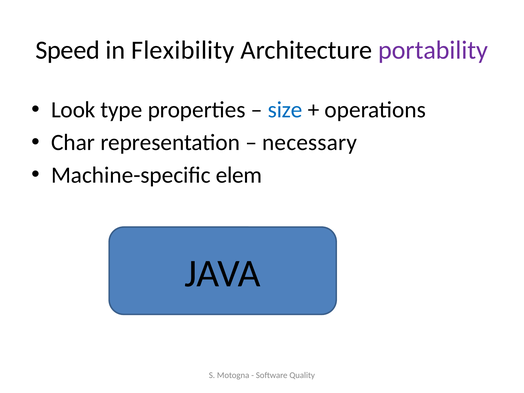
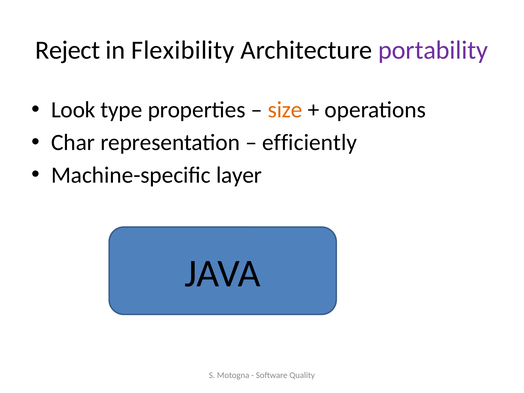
Speed: Speed -> Reject (68, 50)
size colour: blue -> orange (285, 110)
necessary: necessary -> efficiently (310, 143)
elem: elem -> layer (239, 175)
